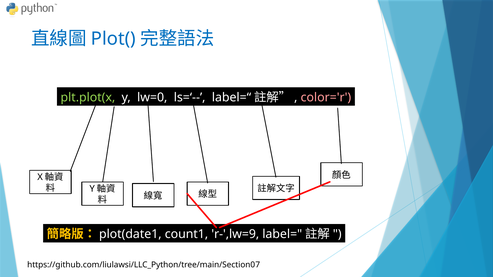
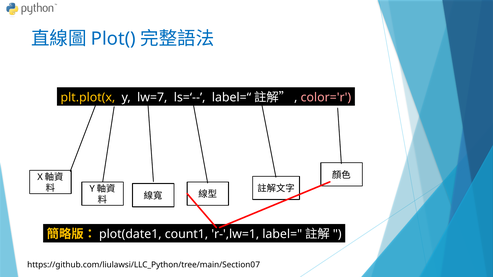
plt.plot(x colour: light green -> yellow (88, 97)
lw=0: lw=0 -> lw=7 (152, 97)
r-',lw=9: r-',lw=9 -> r-',lw=1 (235, 234)
